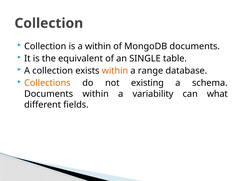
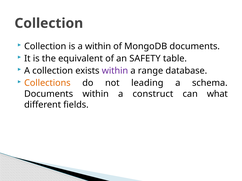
SINGLE: SINGLE -> SAFETY (145, 59)
within colour: orange -> purple (115, 71)
existing: existing -> leading (147, 83)
variability: variability -> construct (153, 94)
